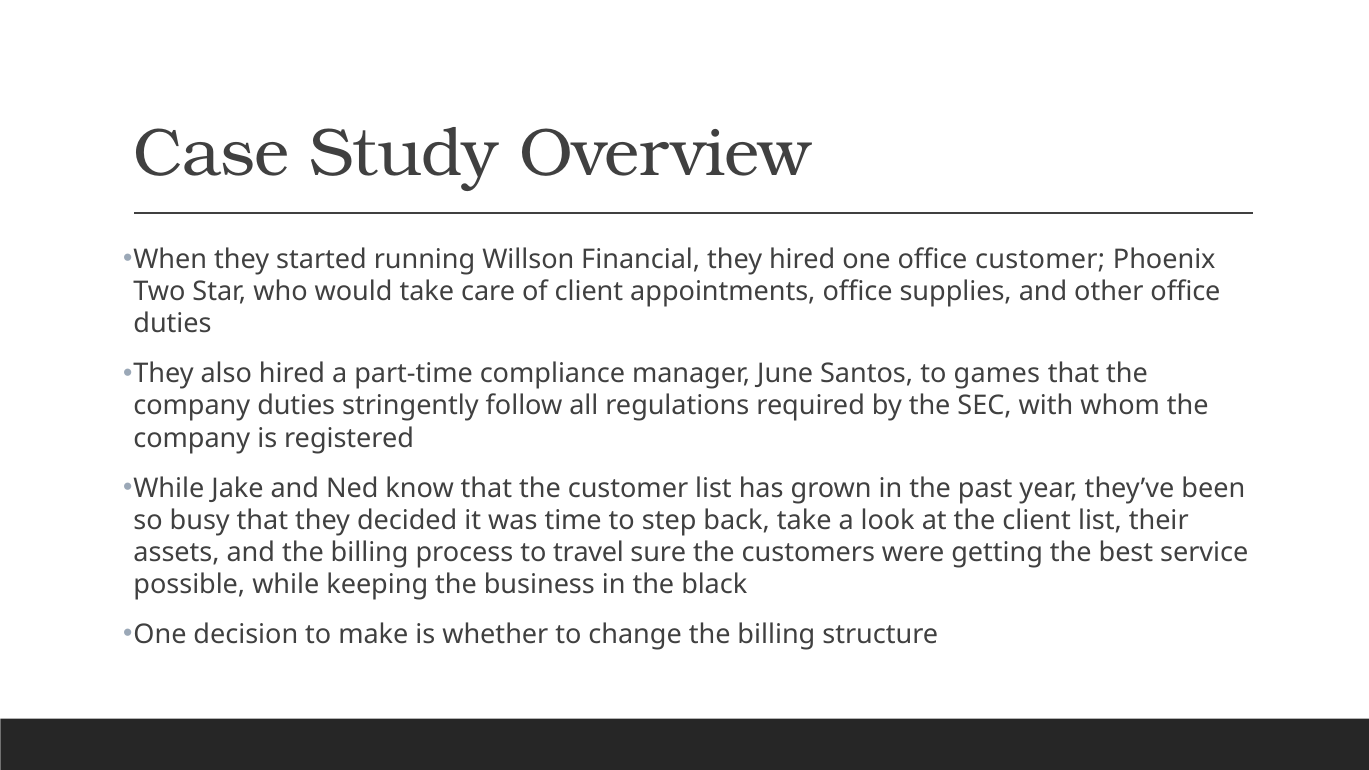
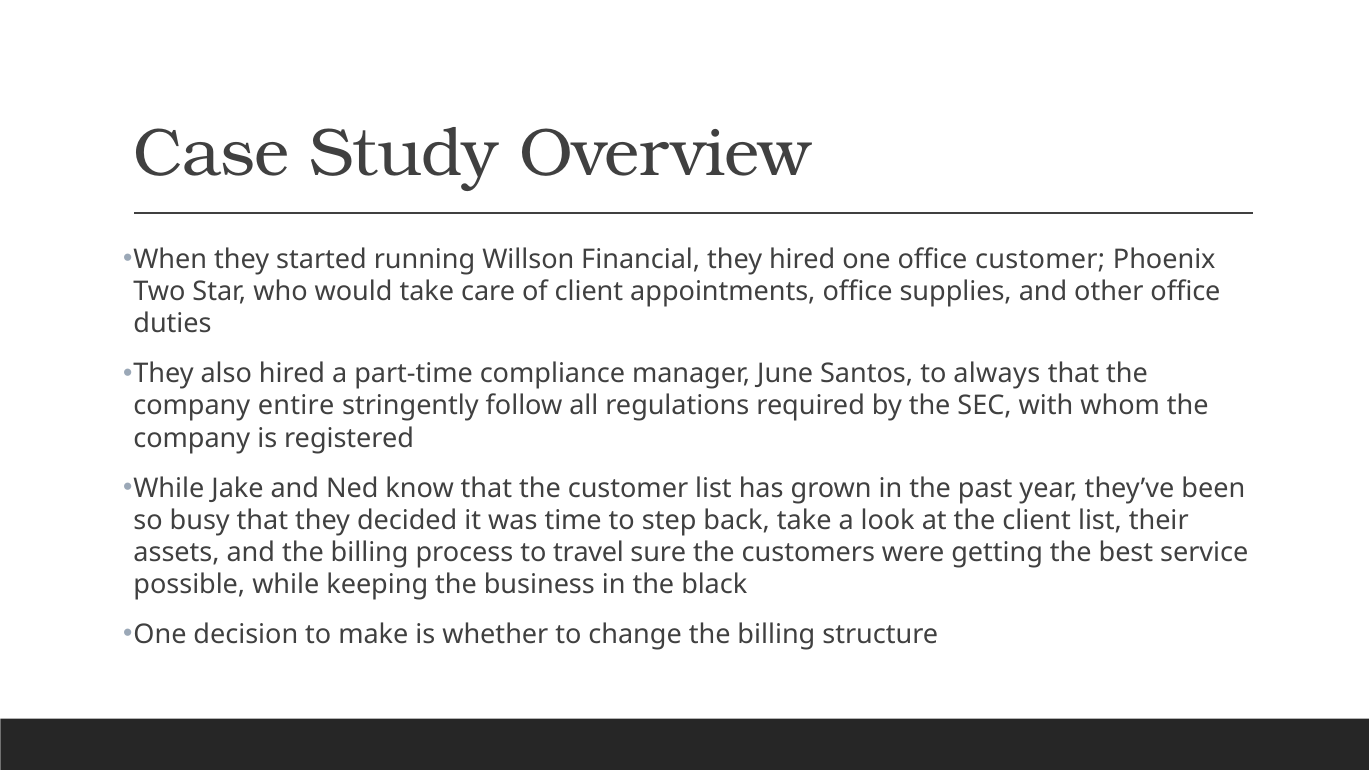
games: games -> always (997, 374)
company duties: duties -> entire (296, 406)
